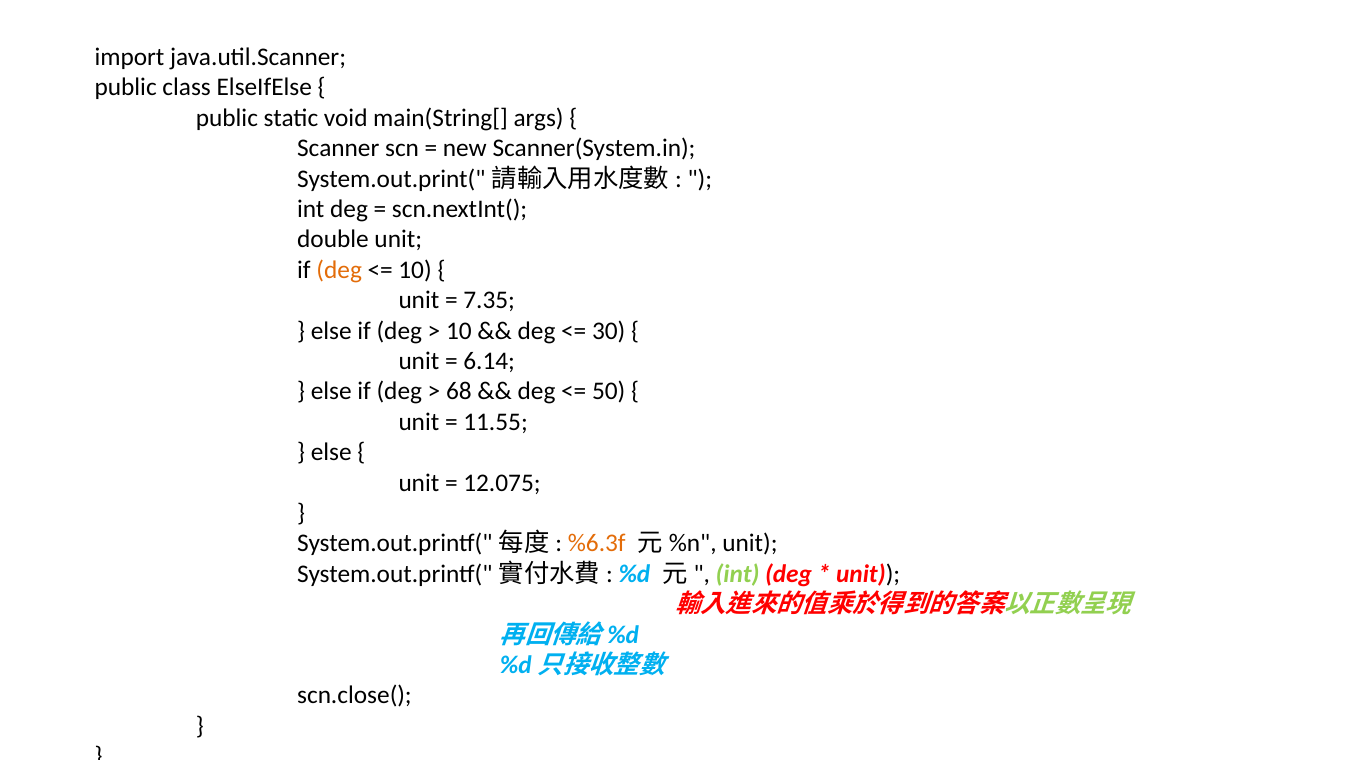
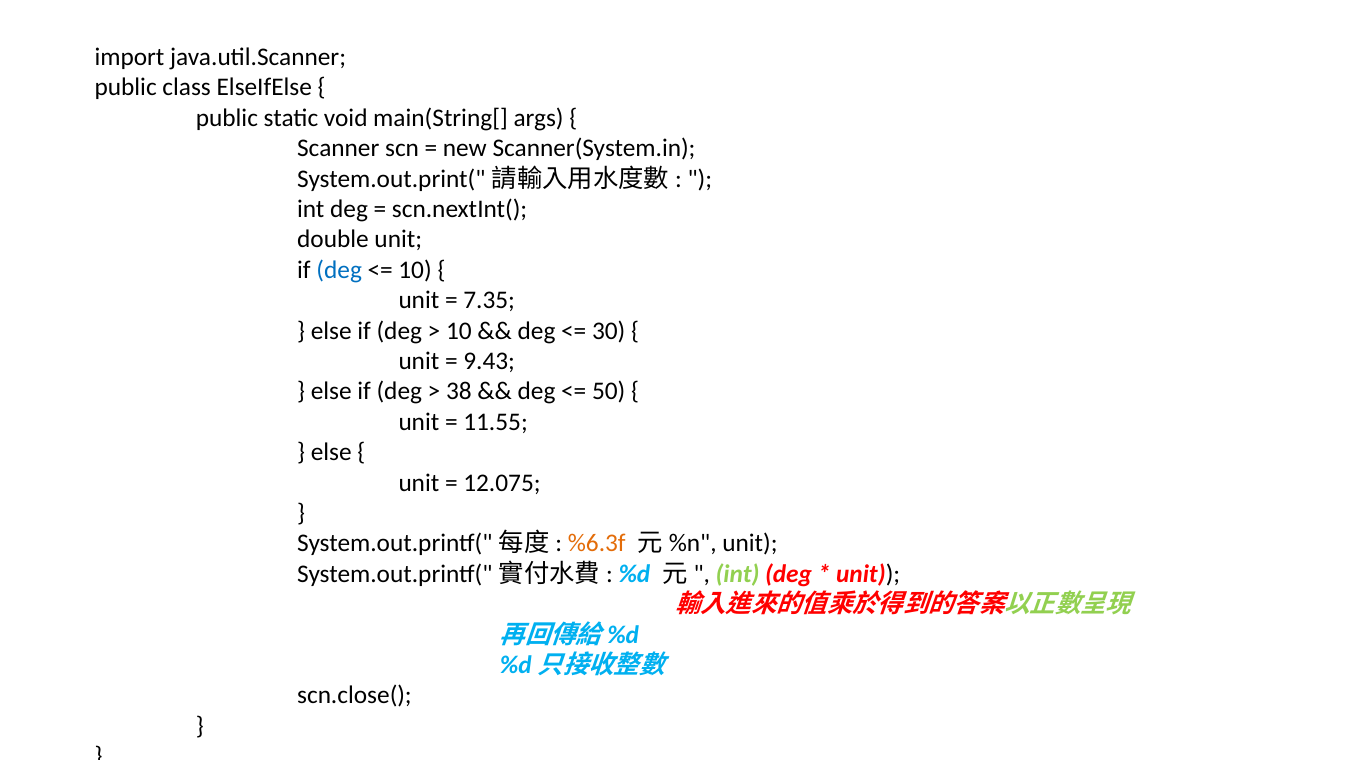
deg colour: orange -> blue (339, 270)
6.14: 6.14 -> 9.43 (489, 361)
68: 68 -> 38 (459, 392)
